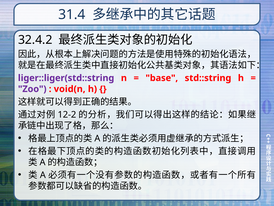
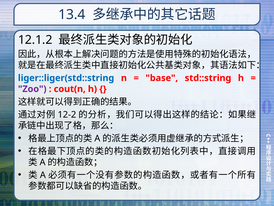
31.4: 31.4 -> 13.4 (72, 14)
32.4.2: 32.4.2 -> 12.1.2 (35, 40)
liger::liger(std::string colour: purple -> blue (66, 78)
void(n: void(n -> cout(n (70, 89)
